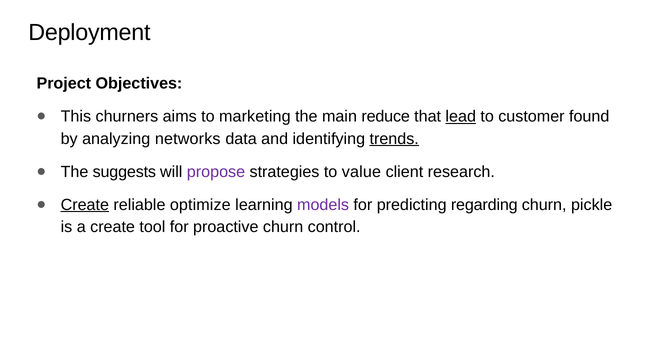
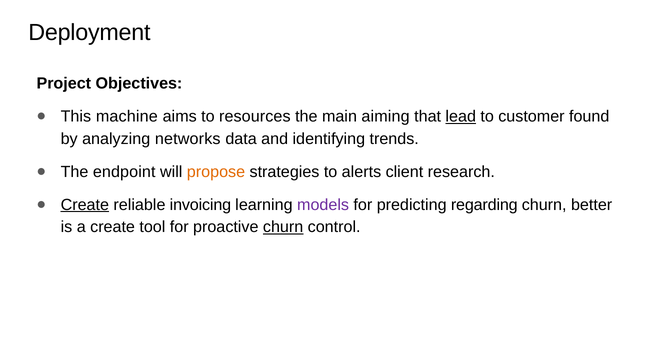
churners: churners -> machine (127, 116)
marketing: marketing -> resources (255, 116)
reduce: reduce -> aiming (386, 116)
trends underline: present -> none (394, 139)
suggests: suggests -> endpoint (124, 172)
propose colour: purple -> orange (216, 172)
value: value -> alerts (361, 172)
optimize: optimize -> invoicing (200, 205)
pickle: pickle -> better (592, 205)
churn underline: none -> present (283, 227)
